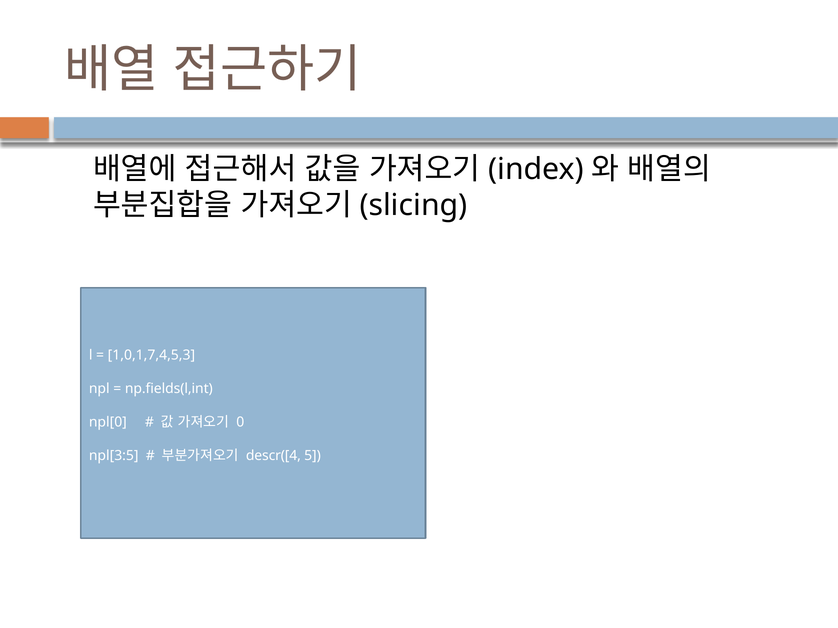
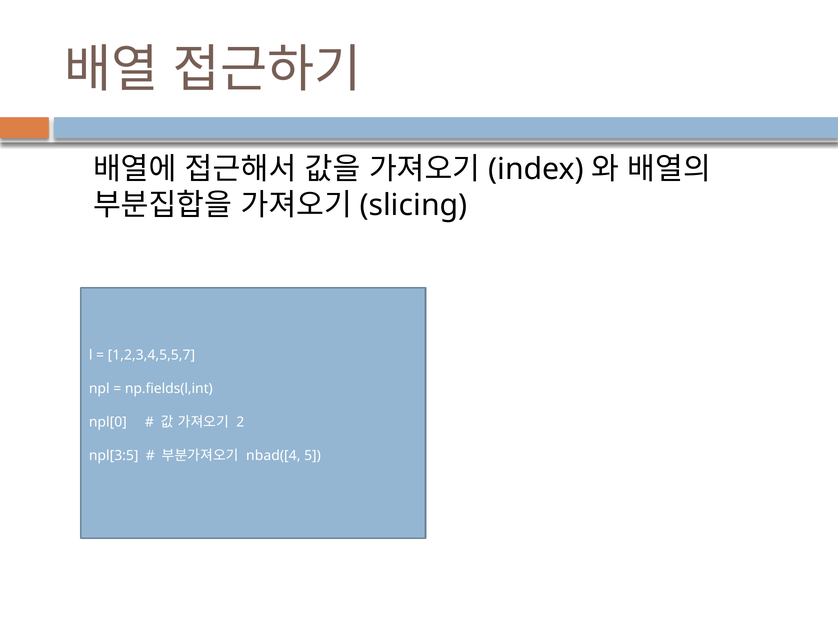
1,0,1,7,4,5,3: 1,0,1,7,4,5,3 -> 1,2,3,4,5,5,7 (151, 356)
0: 0 -> 2 (240, 423)
descr([4: descr([4 -> nbad([4 (273, 456)
